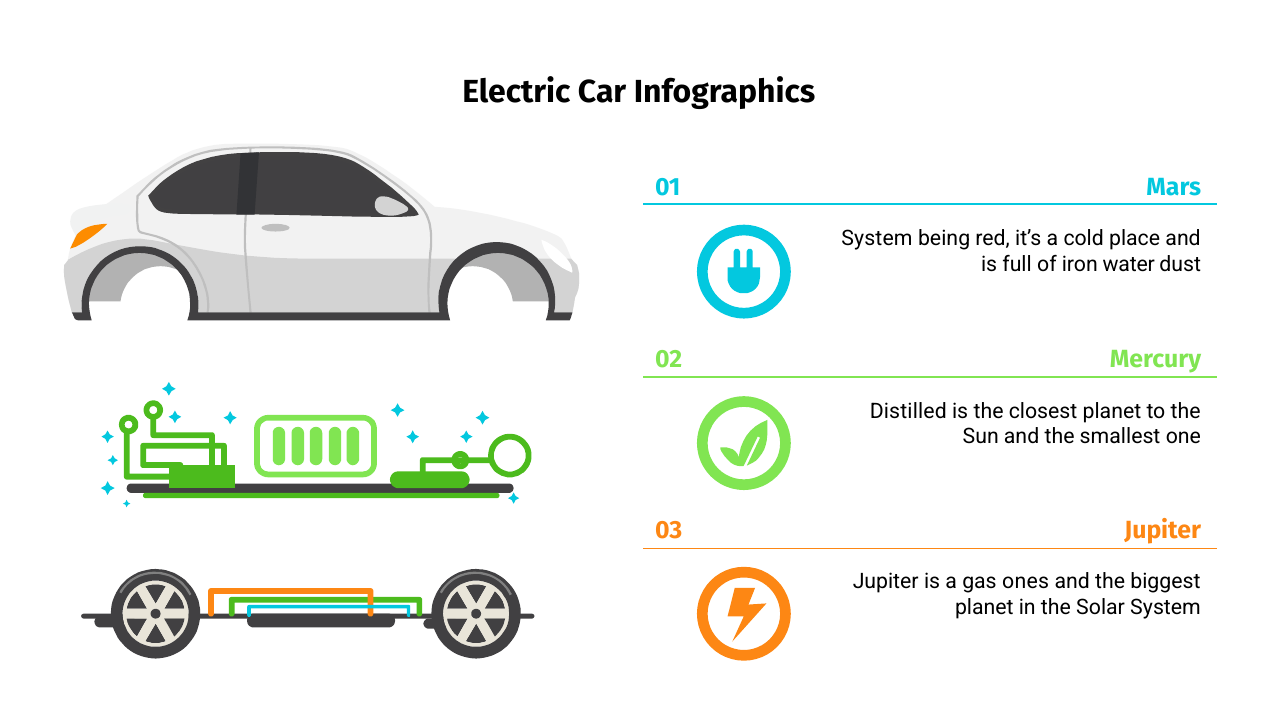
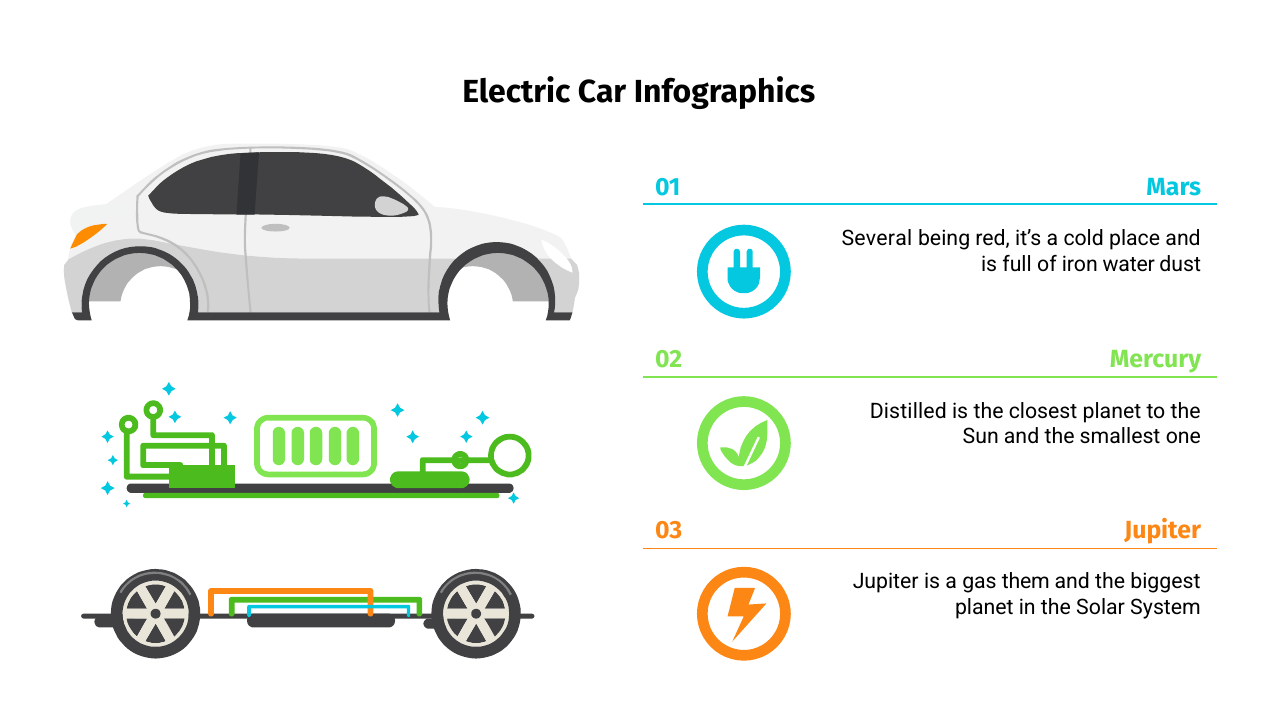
System: System -> Several (877, 239)
ones: ones -> them (1026, 582)
